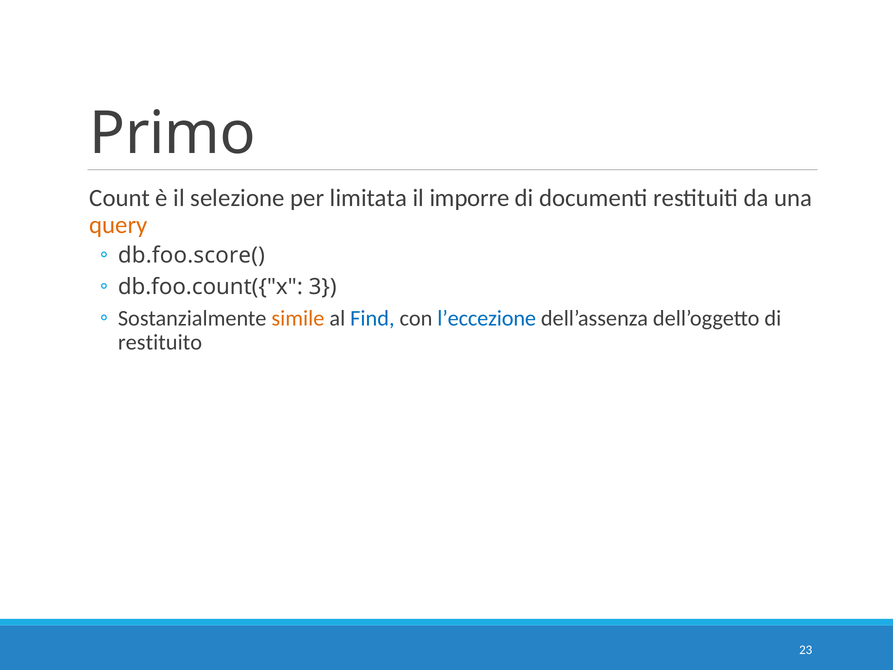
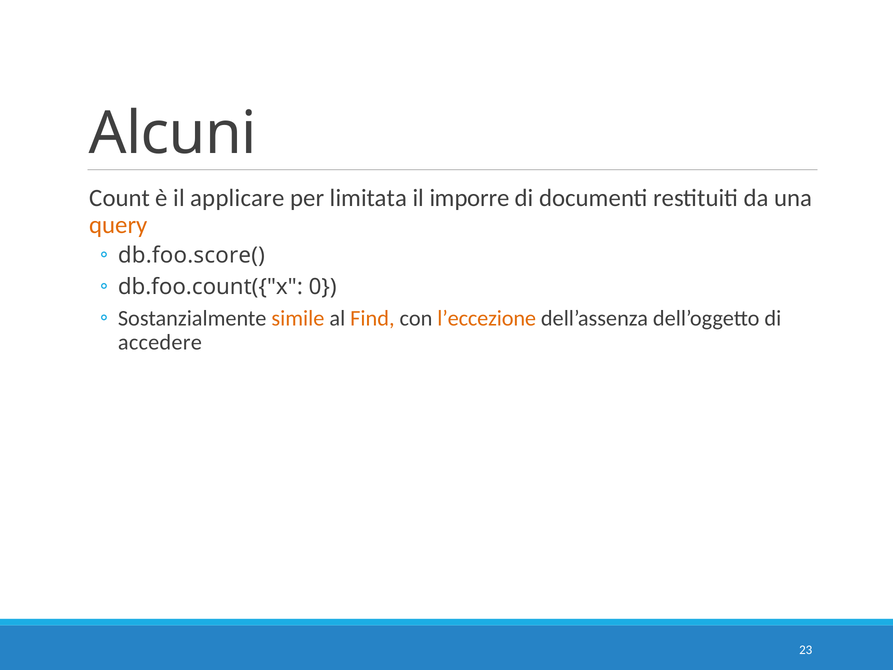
Primo: Primo -> Alcuni (173, 133)
selezione: selezione -> applicare (237, 198)
3: 3 -> 0 (323, 287)
Find colour: blue -> orange (372, 318)
l’eccezione colour: blue -> orange (487, 318)
restituito: restituito -> accedere (160, 342)
